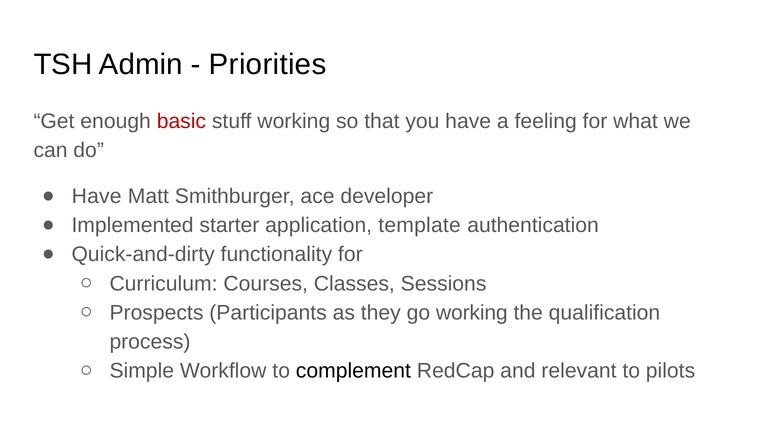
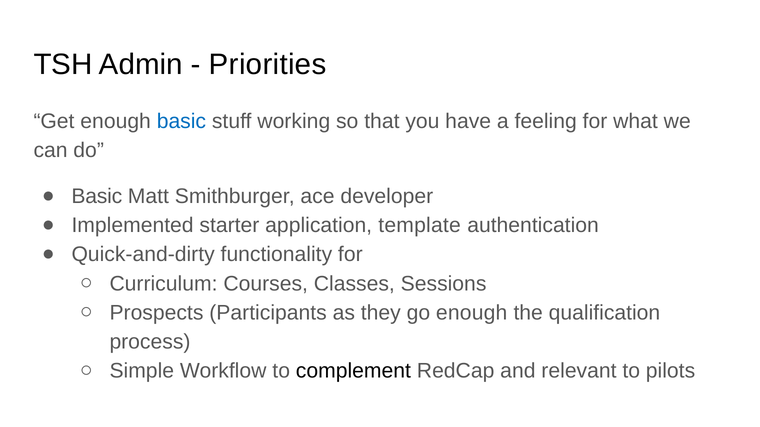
basic colour: red -> blue (181, 121)
Have: Have -> Basic (97, 196)
go working: working -> enough (472, 313)
